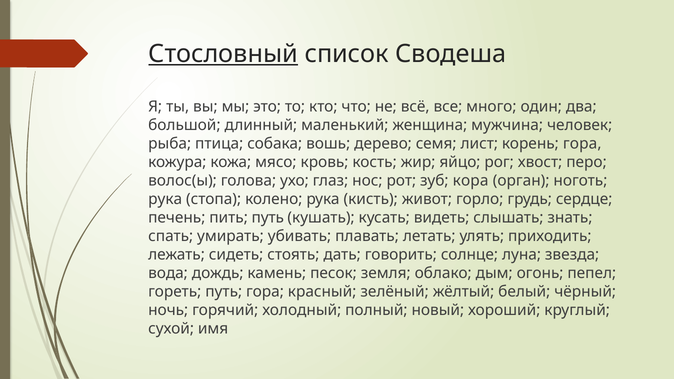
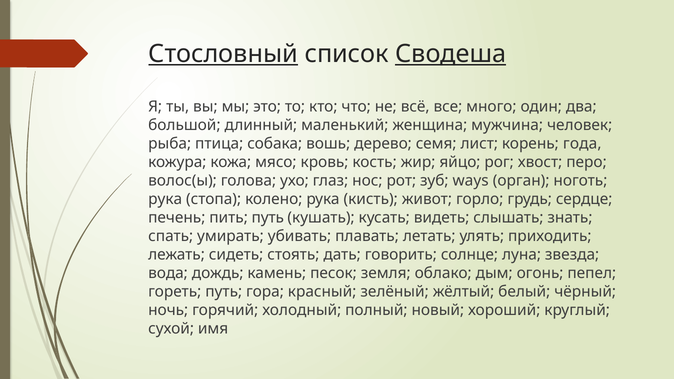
Сводеша underline: none -> present (451, 54)
корень гора: гора -> года (582, 144)
кора: кора -> ways (471, 181)
